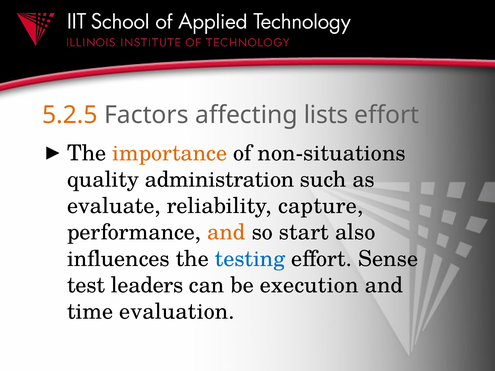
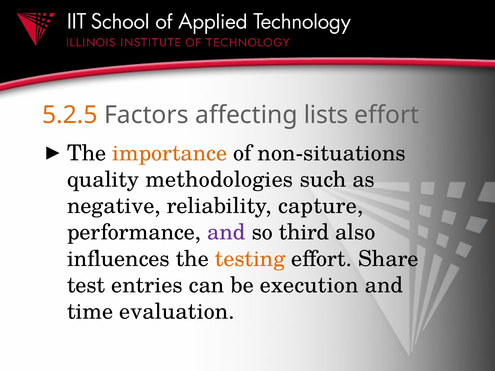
administration: administration -> methodologies (219, 180)
evaluate: evaluate -> negative (114, 206)
and colour: orange -> purple (226, 233)
start: start -> third (304, 233)
testing colour: blue -> orange (250, 259)
Sense: Sense -> Share (388, 259)
leaders: leaders -> entries (147, 285)
